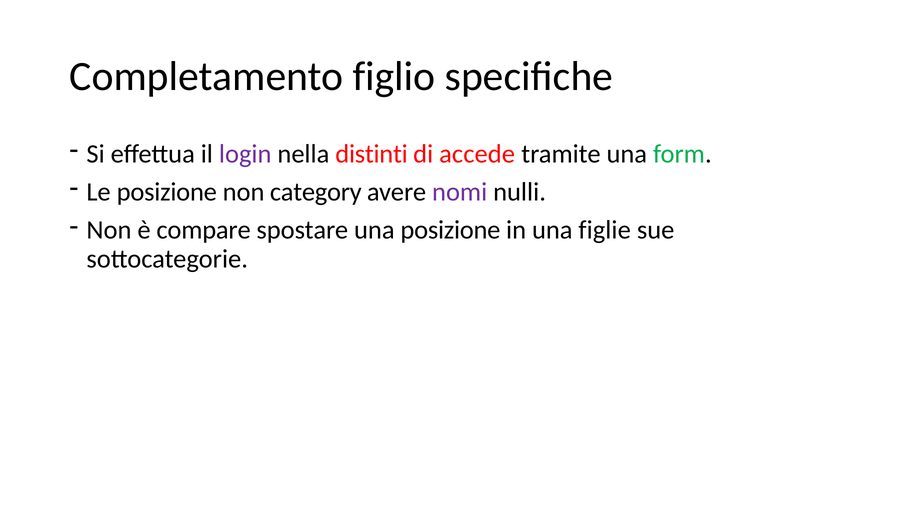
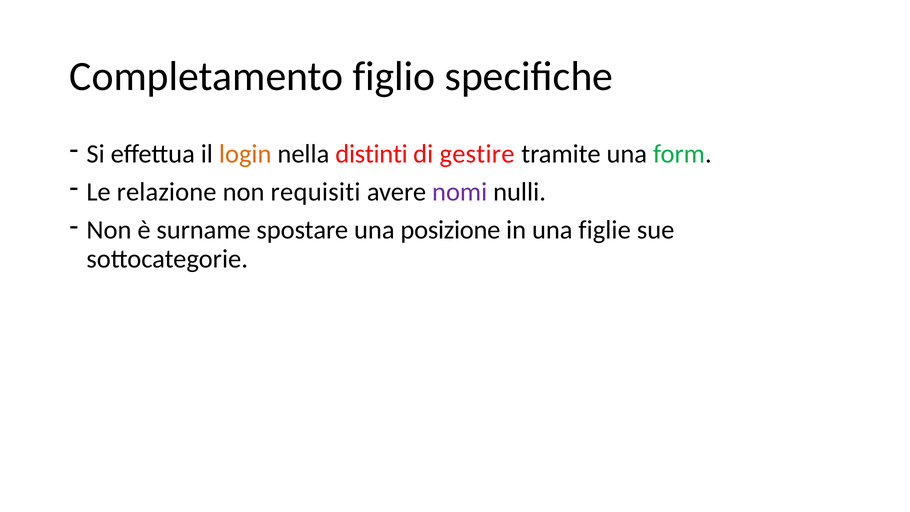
login colour: purple -> orange (245, 154)
accede: accede -> gestire (477, 154)
Le posizione: posizione -> relazione (167, 192)
category: category -> requisiti (316, 192)
compare: compare -> surname (204, 230)
